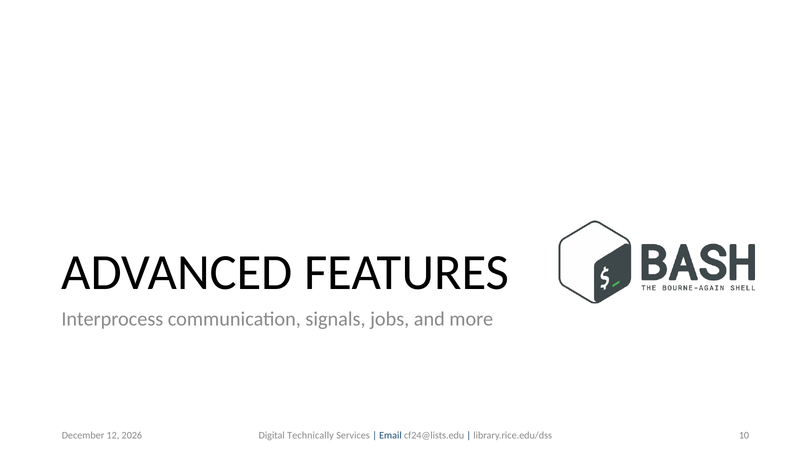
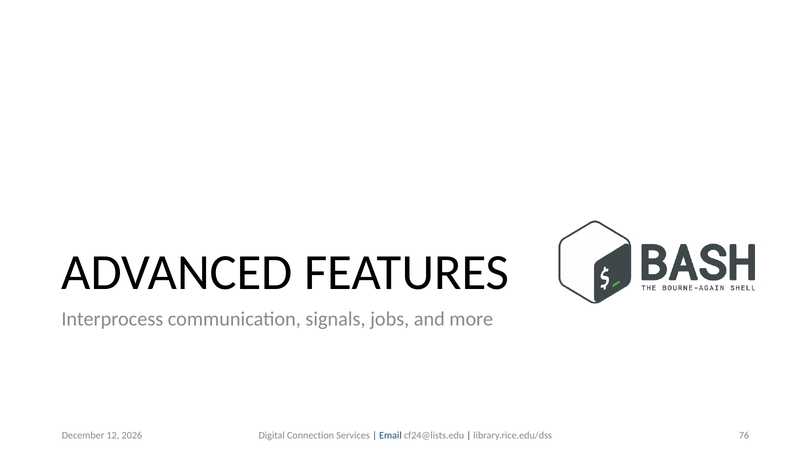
10: 10 -> 76 (744, 436)
Technically: Technically -> Connection (311, 436)
